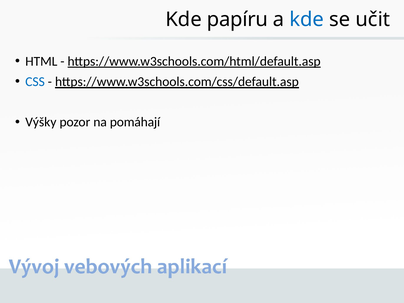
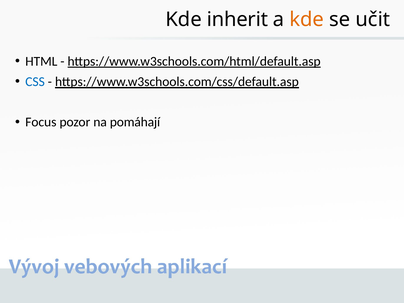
papíru: papíru -> inherit (237, 19)
kde colour: blue -> orange (307, 19)
Výšky: Výšky -> Focus (41, 122)
